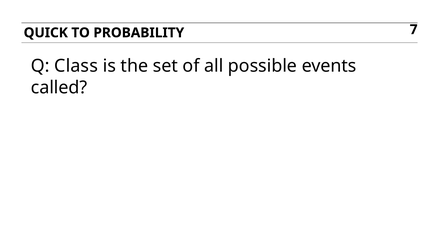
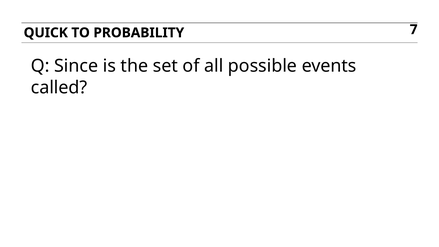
Class: Class -> Since (76, 66)
